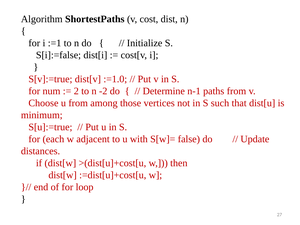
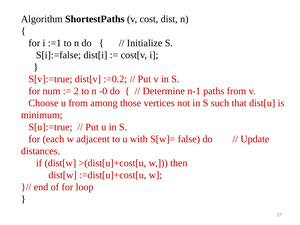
:=1.0: :=1.0 -> :=0.2 (115, 79)
-2: -2 -> -0 (103, 91)
